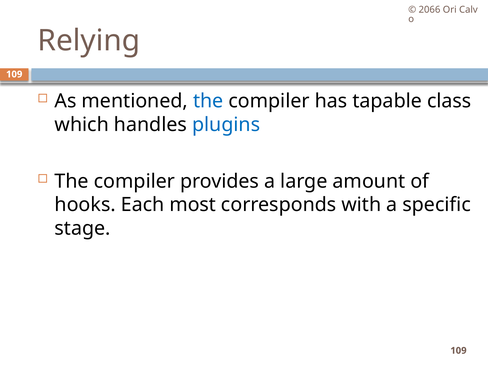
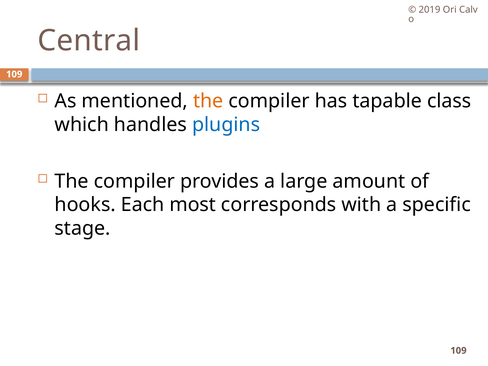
2066: 2066 -> 2019 (429, 10)
Relying: Relying -> Central (89, 41)
the colour: blue -> orange (208, 101)
